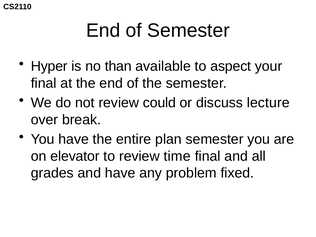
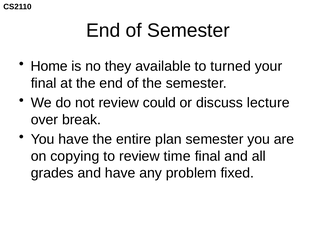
Hyper: Hyper -> Home (49, 66)
than: than -> they (118, 66)
aspect: aspect -> turned (231, 66)
elevator: elevator -> copying (75, 156)
